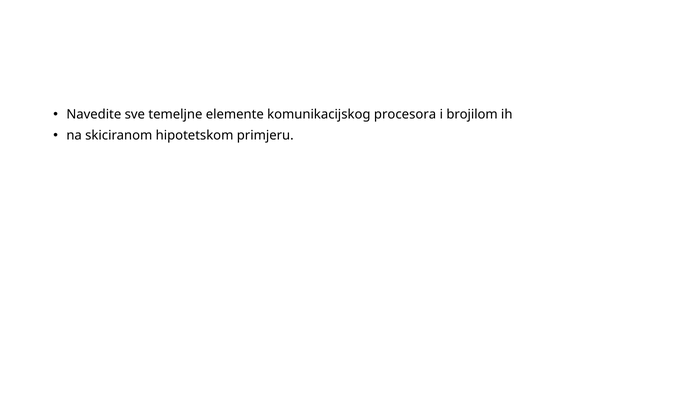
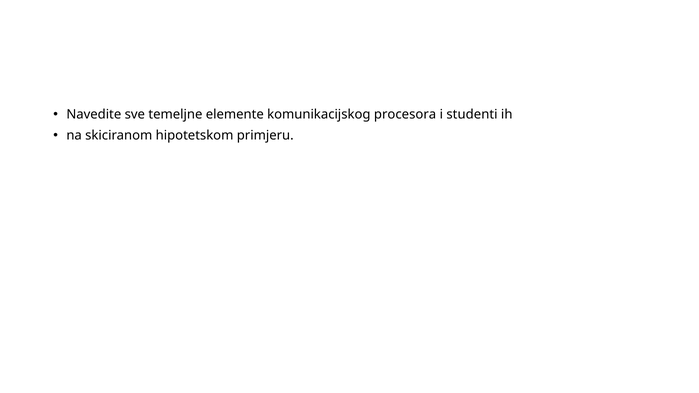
brojilom: brojilom -> studenti (472, 114)
